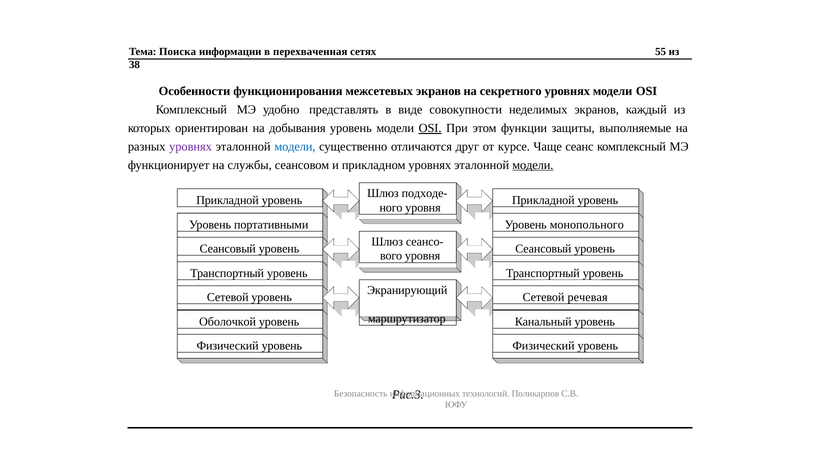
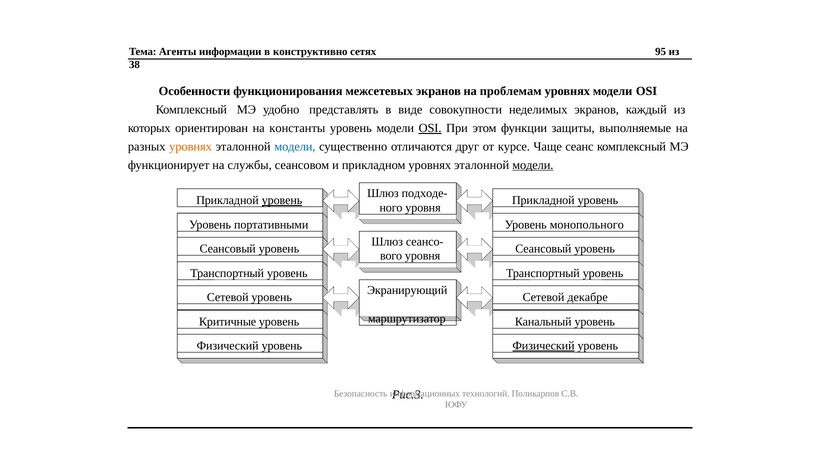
Поиска: Поиска -> Агенты (178, 52)
перехваченная: перехваченная -> конструктивно (310, 52)
55: 55 -> 95 (661, 52)
секретного: секретного -> проблемам (511, 91)
добывания: добывания -> константы (297, 128)
уровнях colour: purple -> orange (191, 147)
уровень underline: none -> present (282, 201)
речевая: речевая -> декабре (588, 297)
Оболочкой: Оболочкой -> Критичные (228, 322)
Физический underline: none -> present (543, 346)
